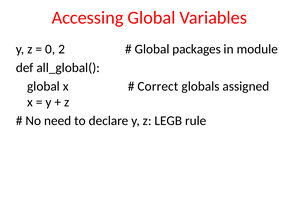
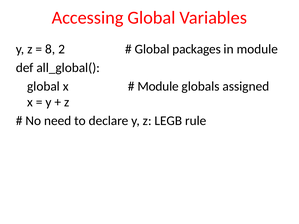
0: 0 -> 8 (50, 49)
Correct: Correct -> Module (158, 86)
